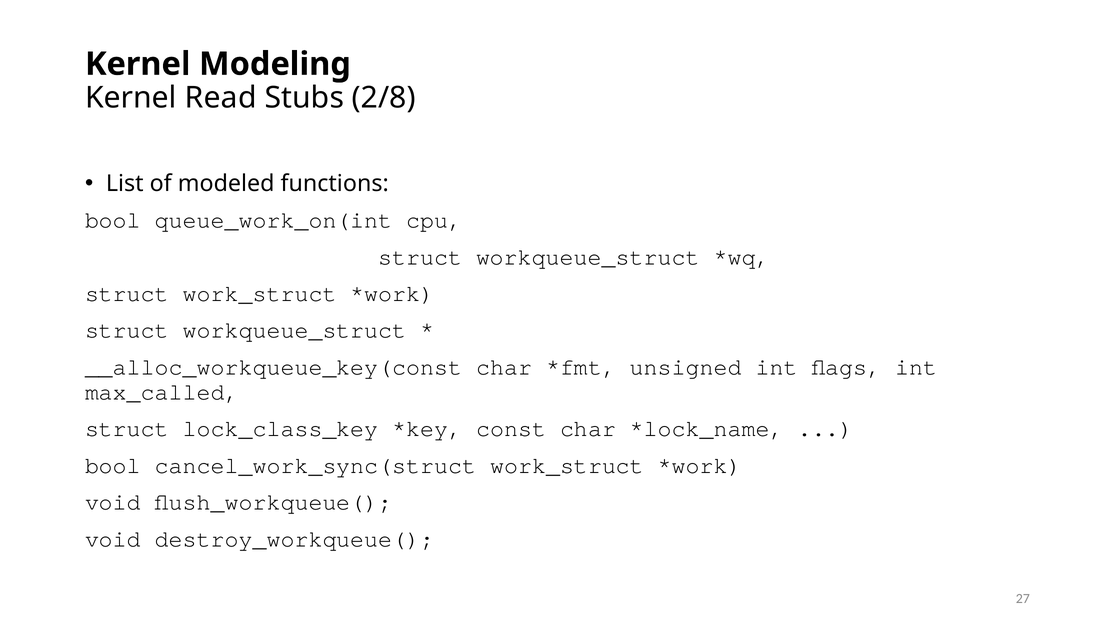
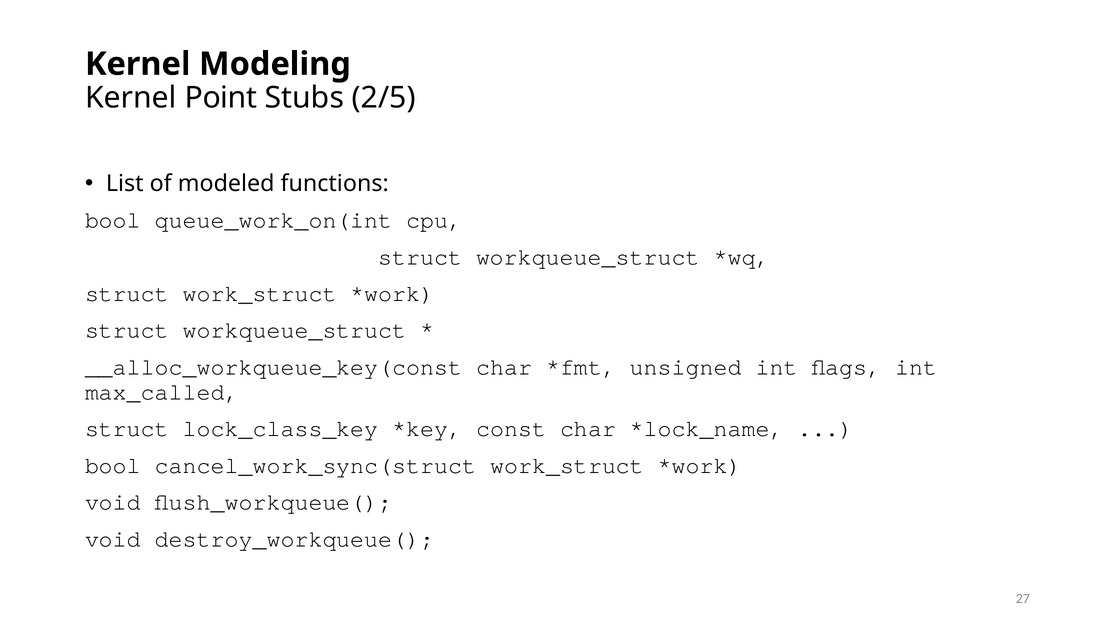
Read: Read -> Point (221, 98)
2/8: 2/8 -> 2/5 (384, 98)
